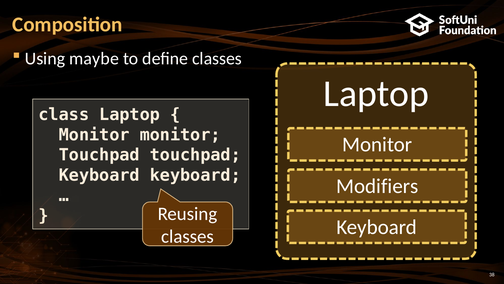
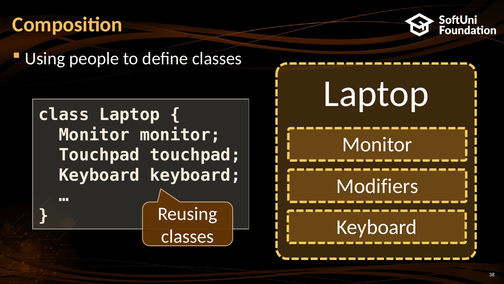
maybe: maybe -> people (94, 59)
